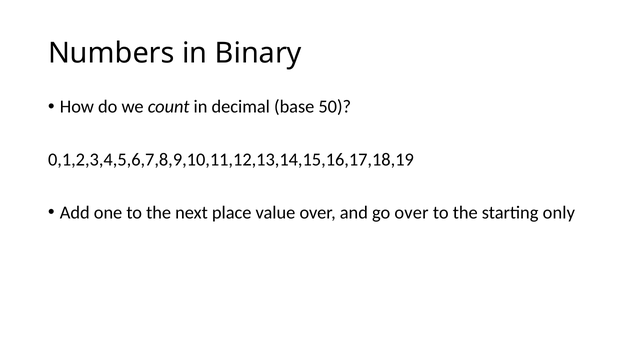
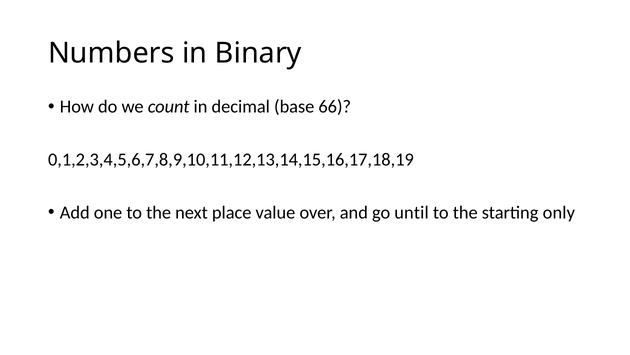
50: 50 -> 66 (335, 107)
go over: over -> until (412, 212)
